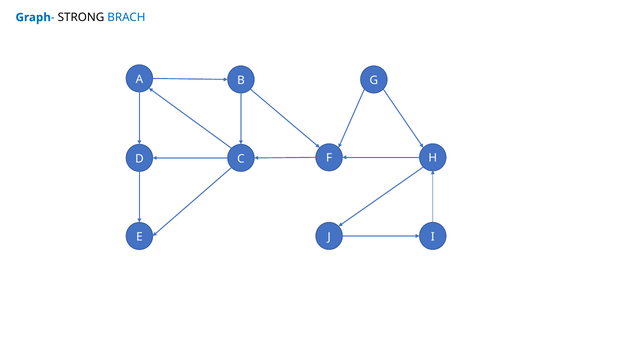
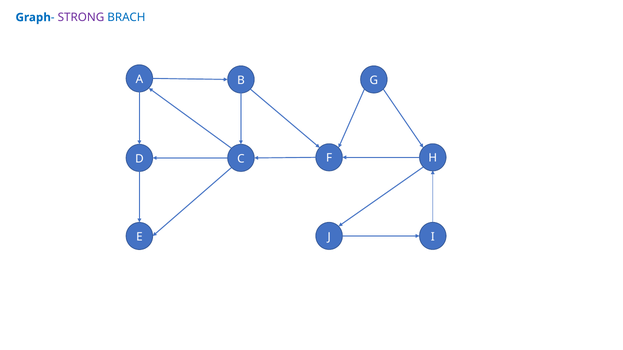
STRONG colour: black -> purple (81, 17)
